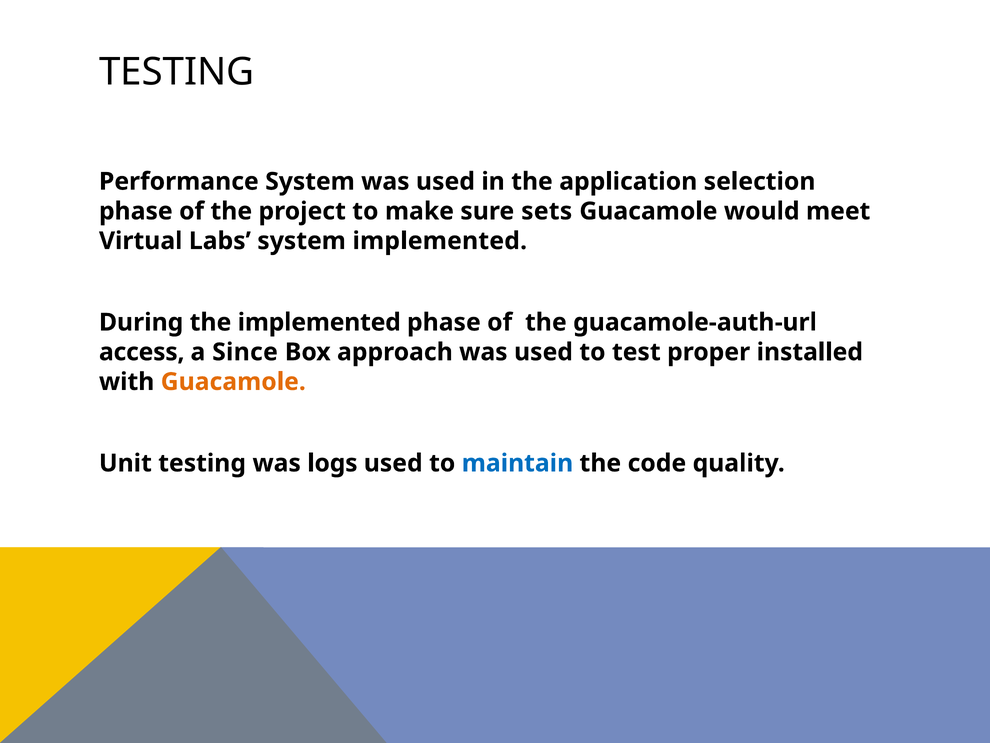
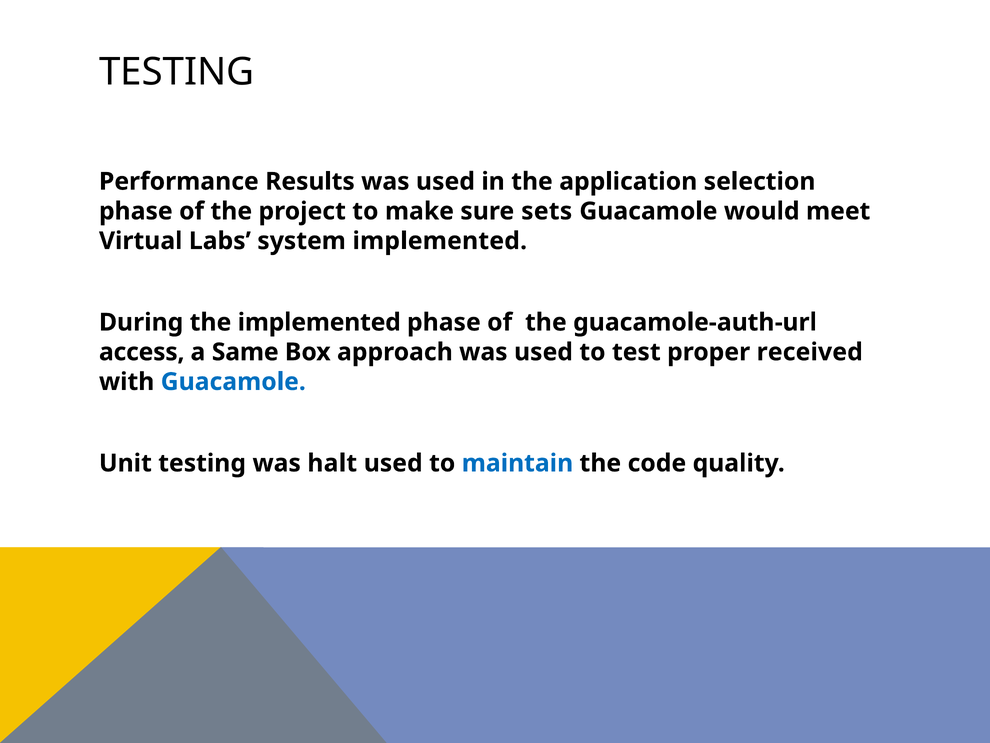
Performance System: System -> Results (310, 181)
Since: Since -> Same (245, 352)
installed: installed -> received (810, 352)
Guacamole colour: orange -> blue (233, 382)
logs: logs -> halt (332, 463)
